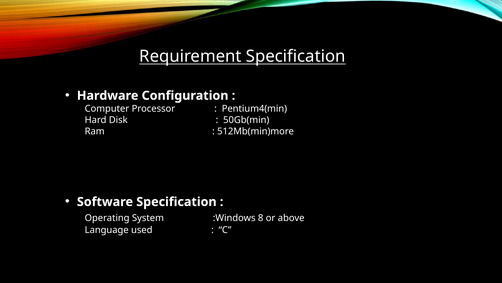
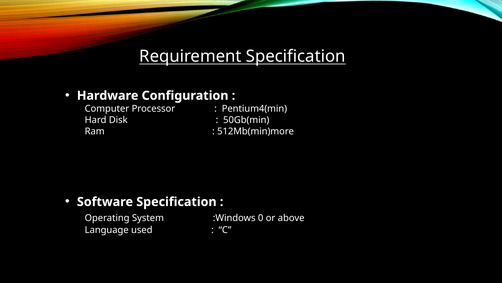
8: 8 -> 0 (261, 218)
